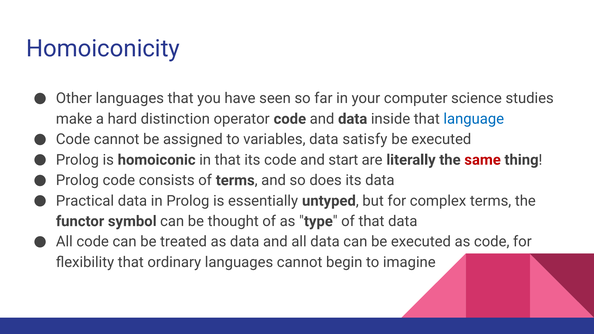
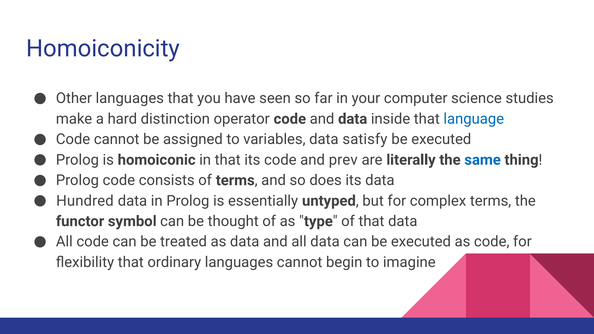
start: start -> prev (343, 160)
same colour: red -> blue (483, 160)
Practical: Practical -> Hundred (85, 201)
